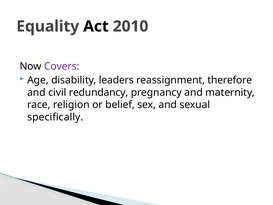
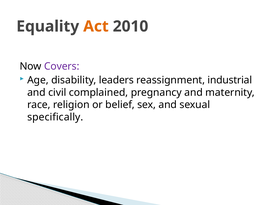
Act colour: black -> orange (96, 26)
therefore: therefore -> industrial (230, 80)
redundancy: redundancy -> complained (99, 92)
